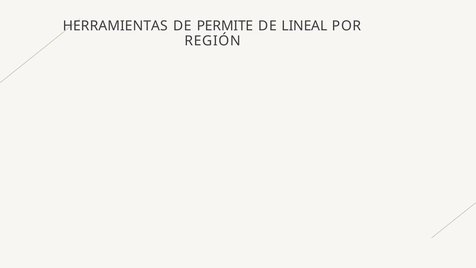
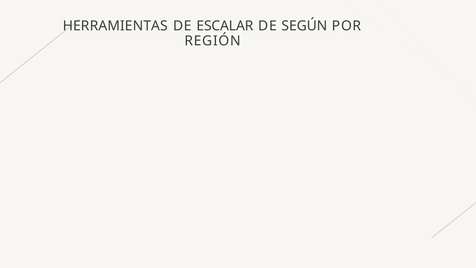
PERMITE: PERMITE -> ESCALAR (225, 26)
LINEAL: LINEAL -> SEGÚN (304, 26)
